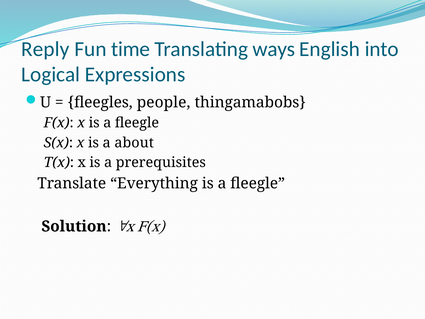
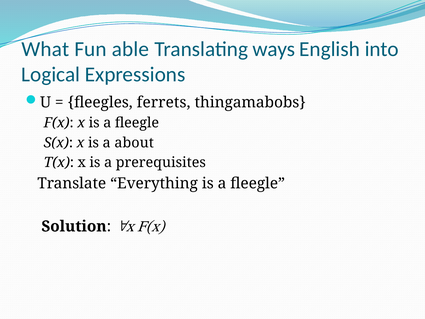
Reply: Reply -> What (45, 49)
time: time -> able (130, 49)
people: people -> ferrets (164, 102)
